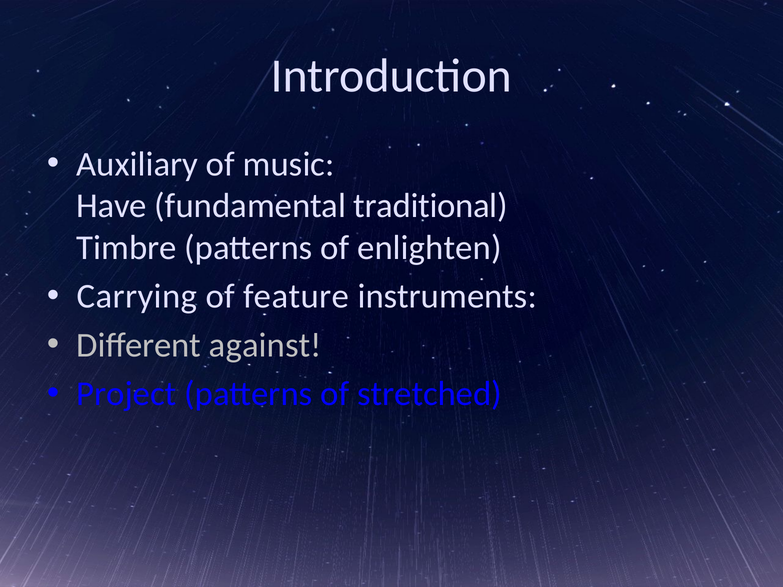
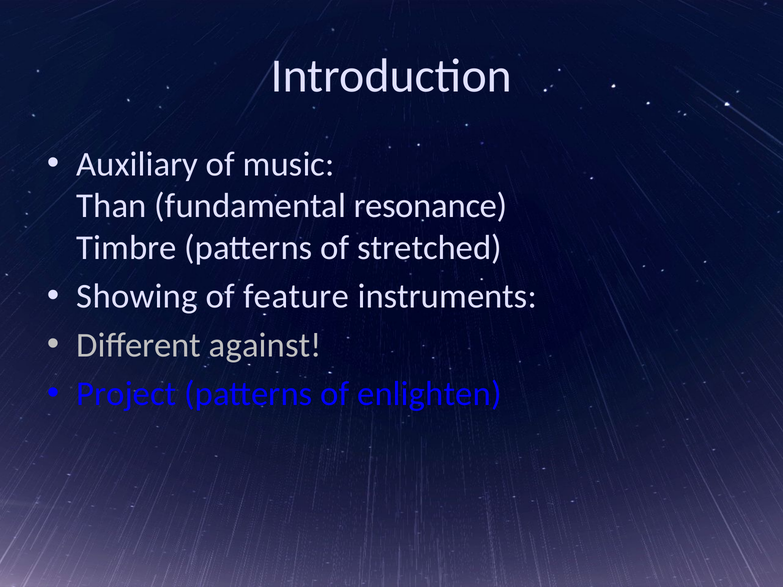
Have: Have -> Than (111, 206)
traditional: traditional -> resonance (430, 206)
enlighten: enlighten -> stretched (430, 248)
Carrying: Carrying -> Showing (137, 297)
stretched: stretched -> enlighten (429, 394)
